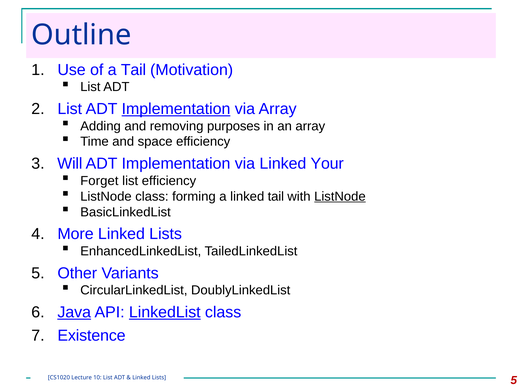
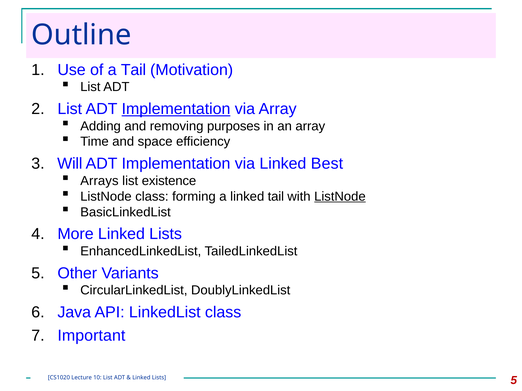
Your: Your -> Best (327, 164)
Forget: Forget -> Arrays (99, 181)
list efficiency: efficiency -> existence (169, 181)
Java underline: present -> none (74, 313)
LinkedList underline: present -> none (165, 313)
Existence: Existence -> Important (91, 336)
